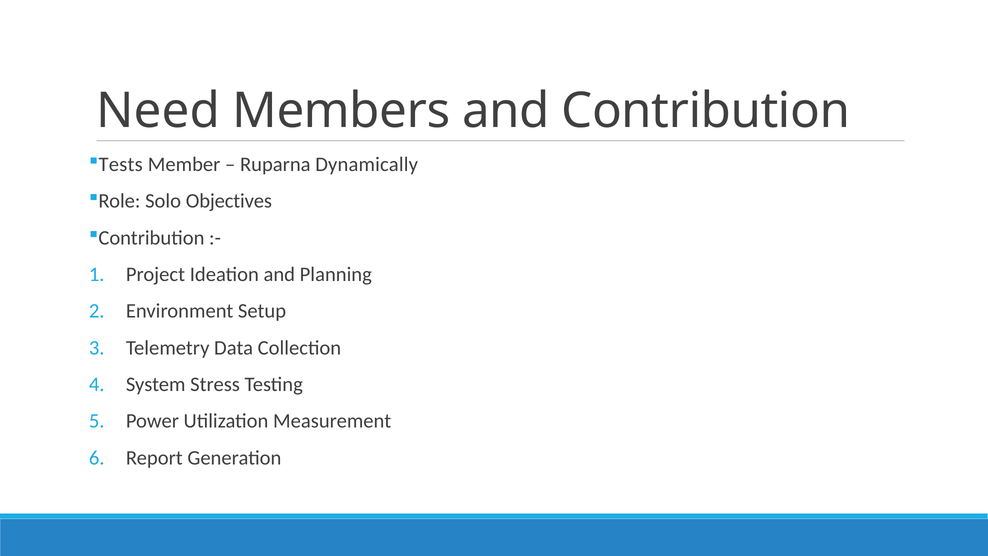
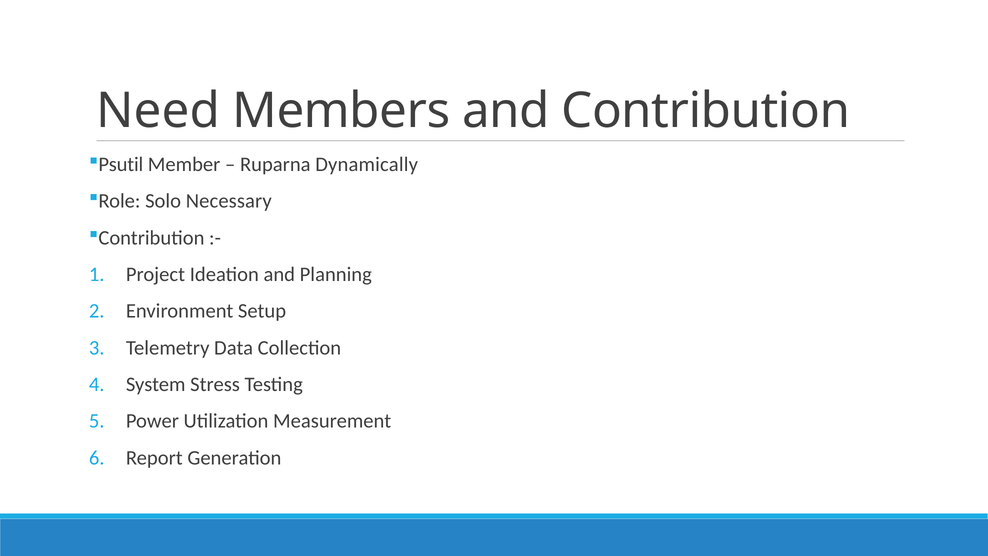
Tests: Tests -> Psutil (121, 164)
Objectives: Objectives -> Necessary (229, 201)
